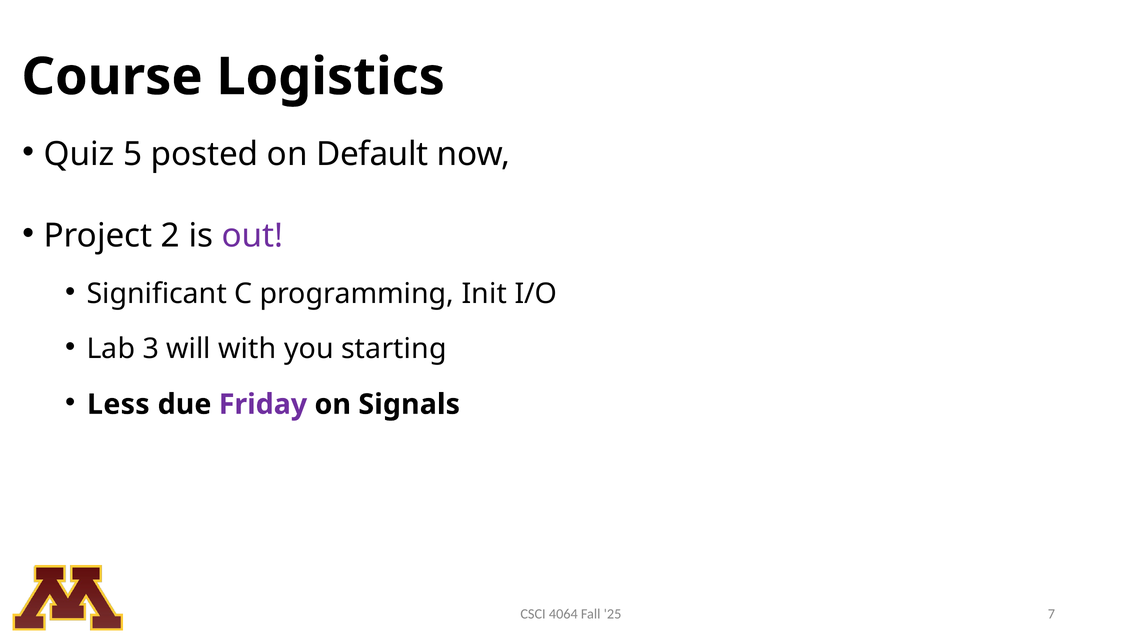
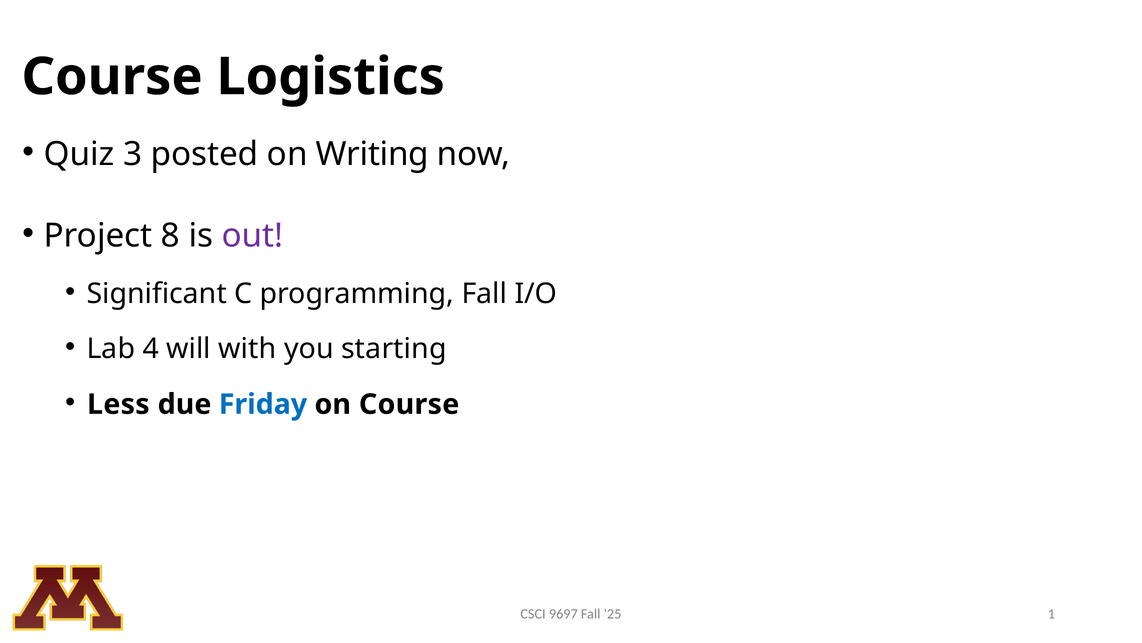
5: 5 -> 3 (133, 154)
Default: Default -> Writing (372, 154)
2: 2 -> 8 (170, 235)
programming Init: Init -> Fall (484, 293)
3: 3 -> 4 (151, 349)
Friday colour: purple -> blue (263, 404)
on Signals: Signals -> Course (409, 404)
4064: 4064 -> 9697 (563, 613)
7: 7 -> 1 (1051, 613)
